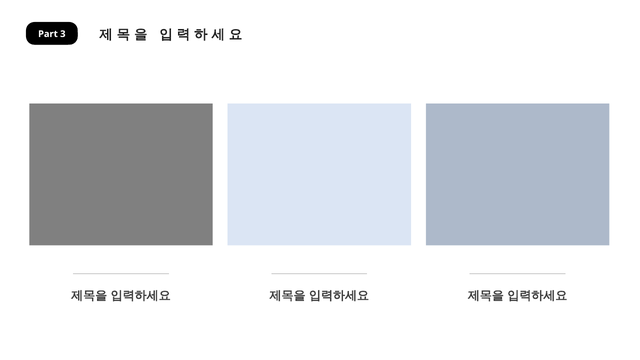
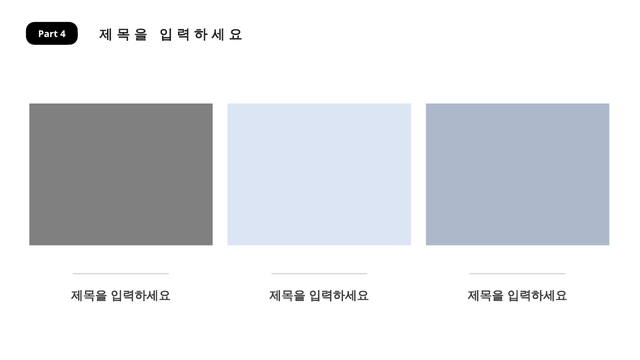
3: 3 -> 4 (63, 34)
